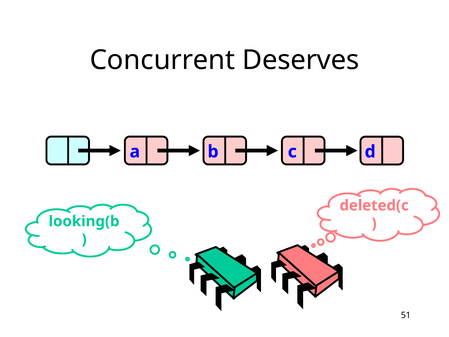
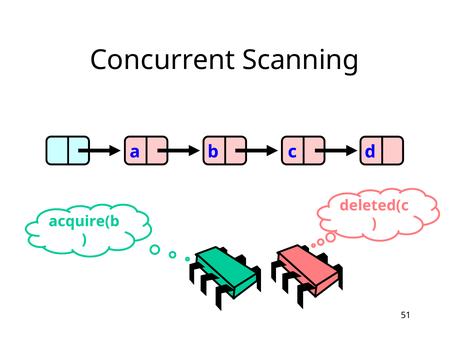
Deserves: Deserves -> Scanning (301, 60)
looking(b: looking(b -> acquire(b (84, 221)
